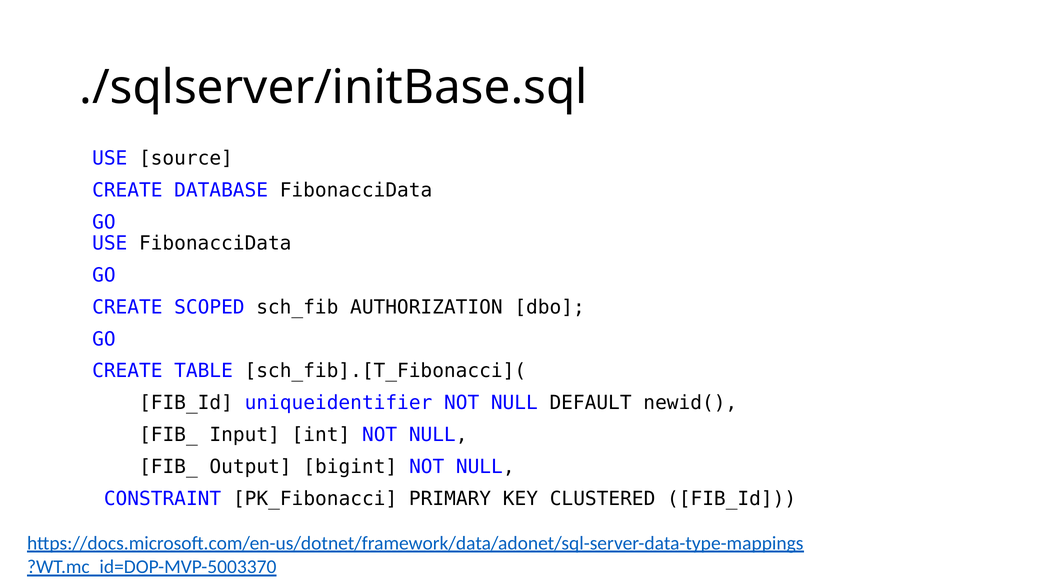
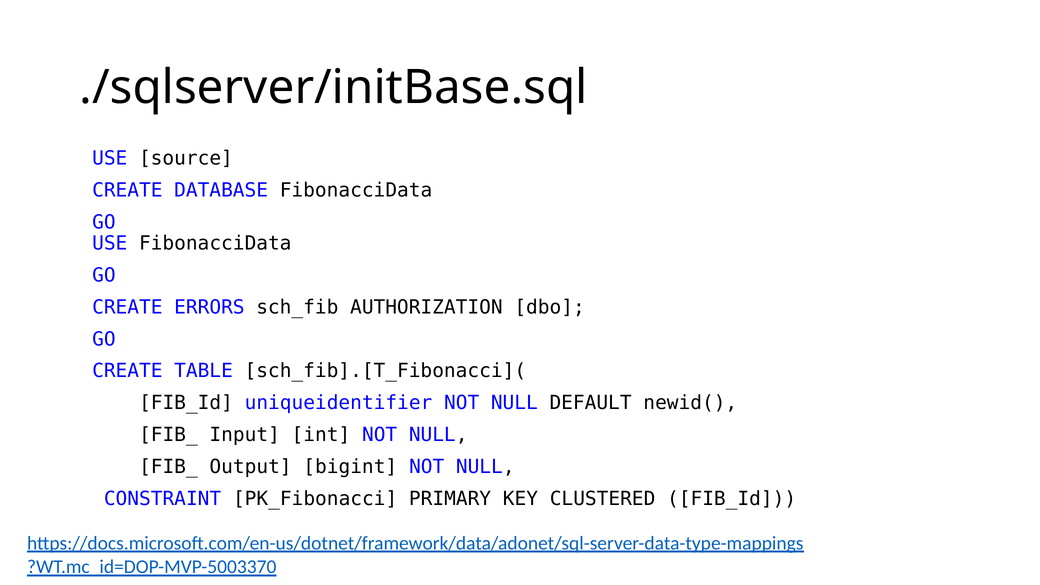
SCOPED: SCOPED -> ERRORS (209, 307)
